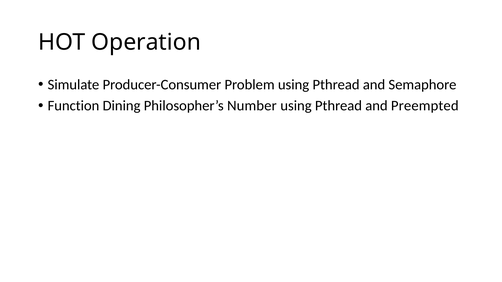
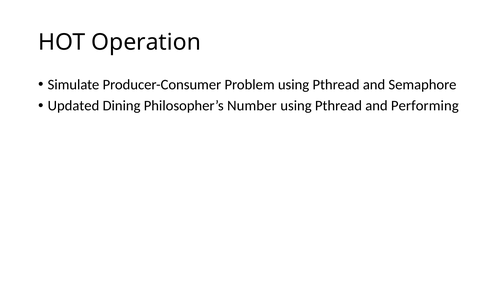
Function: Function -> Updated (73, 106)
Preempted: Preempted -> Performing (425, 106)
